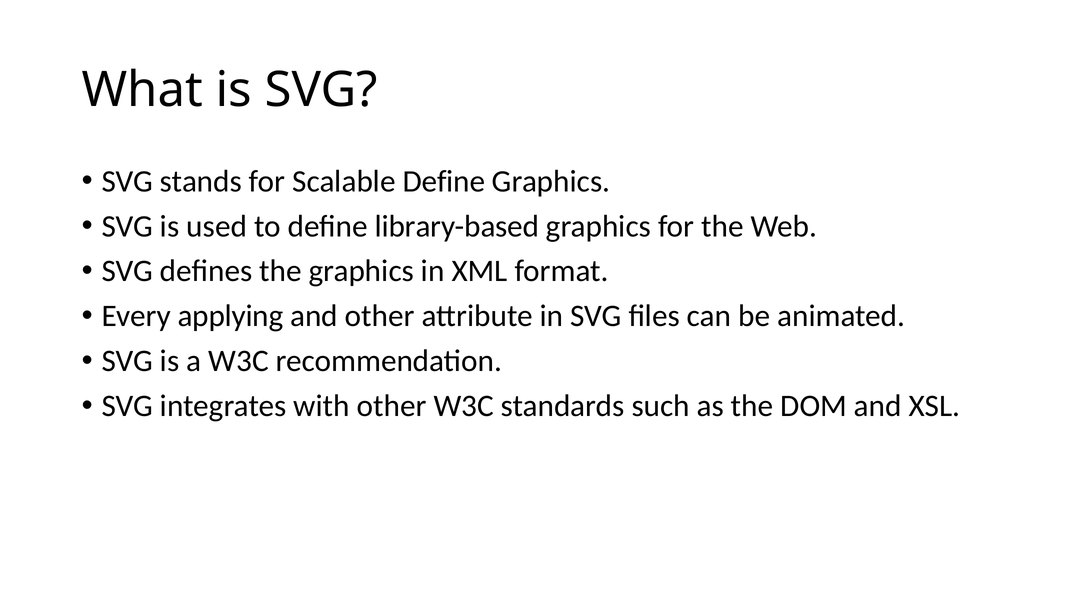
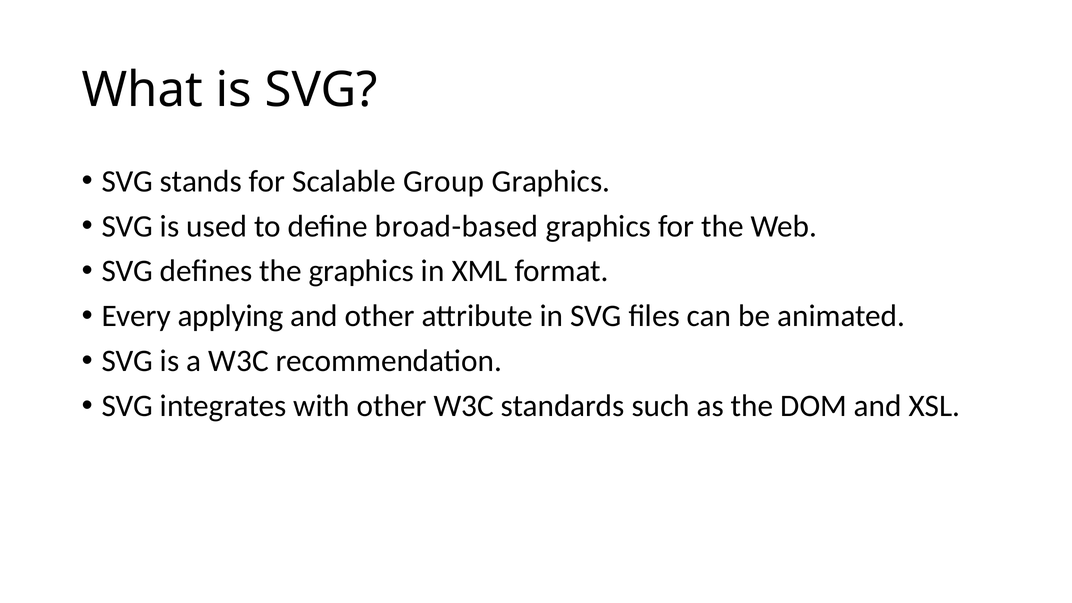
Scalable Define: Define -> Group (444, 181)
library-based: library-based -> broad-based (457, 226)
